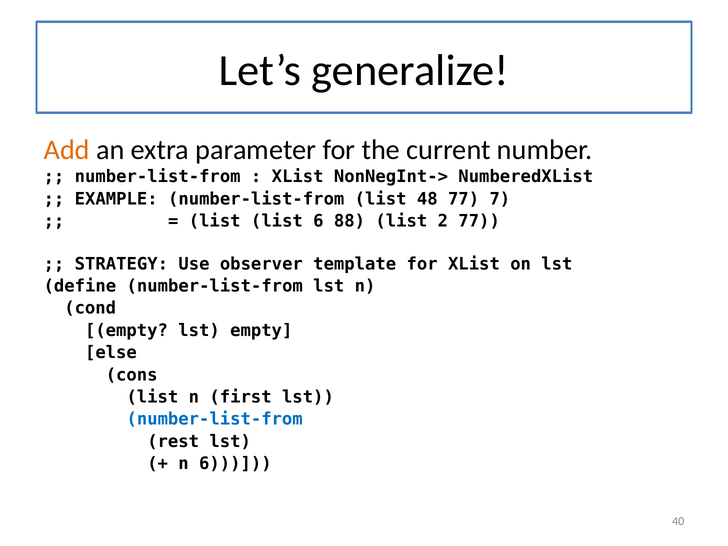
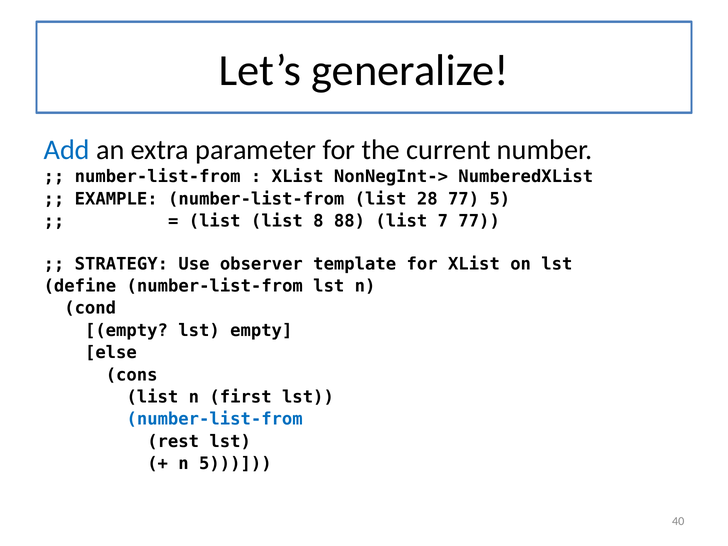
Add colour: orange -> blue (67, 150)
48: 48 -> 28 (427, 199)
77 7: 7 -> 5 (500, 199)
list 6: 6 -> 8 (318, 221)
2: 2 -> 7 (443, 221)
n 6: 6 -> 5 (235, 464)
